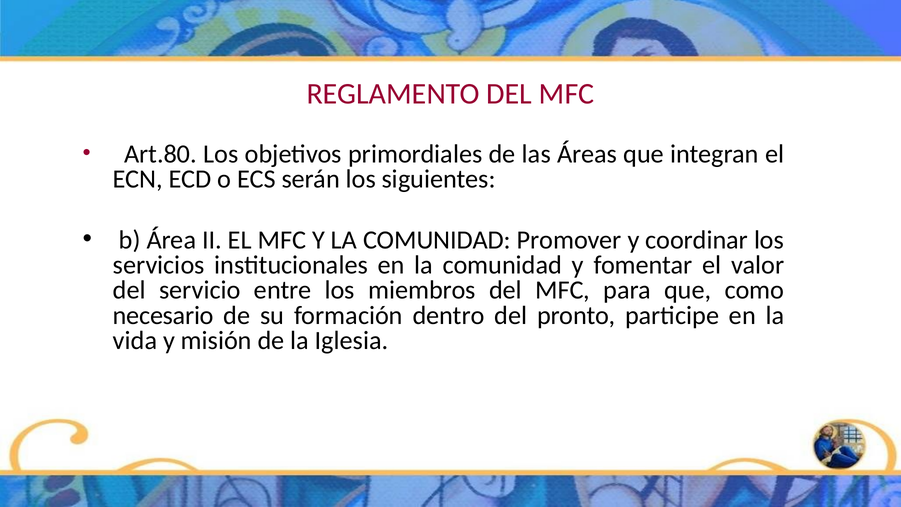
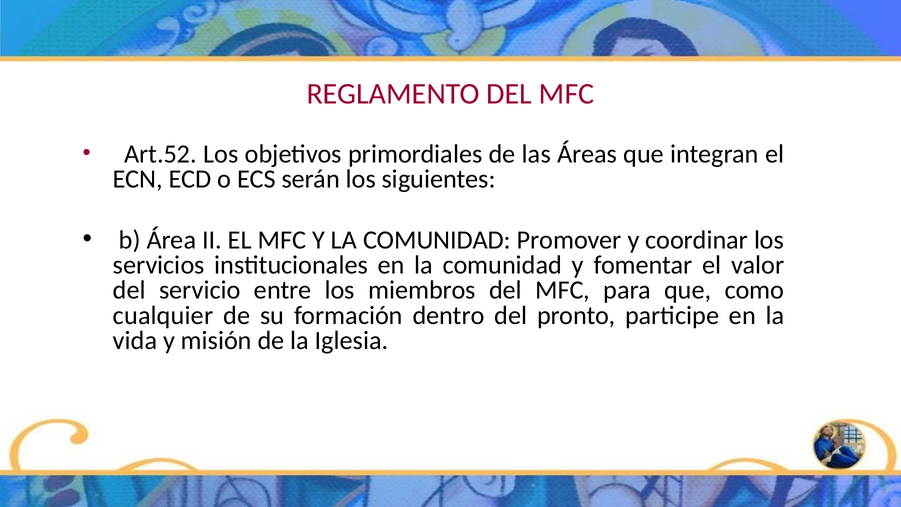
Art.80: Art.80 -> Art.52 (160, 154)
necesario: necesario -> cualquier (163, 315)
